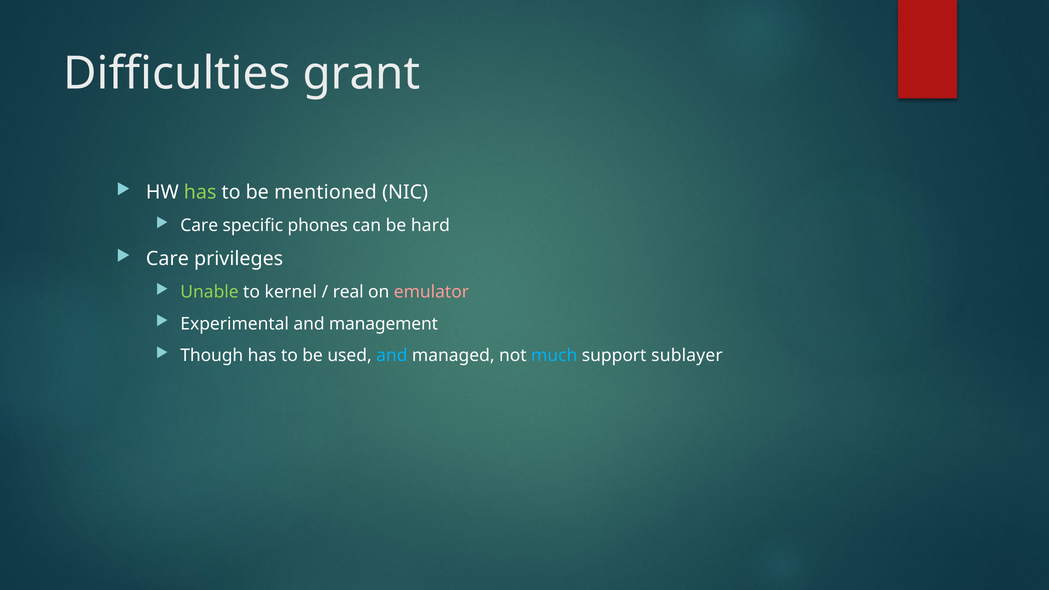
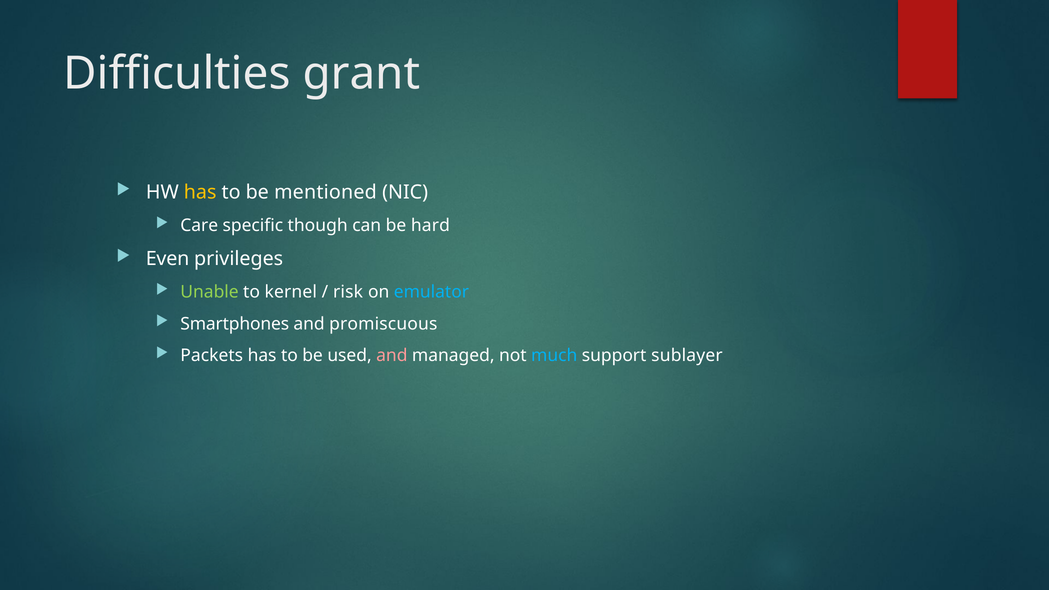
has colour: light green -> yellow (200, 192)
phones: phones -> though (318, 226)
Care: Care -> Even (168, 259)
real: real -> risk (348, 292)
emulator colour: pink -> light blue (431, 292)
Experimental: Experimental -> Smartphones (235, 324)
management: management -> promiscuous (383, 324)
Though: Though -> Packets (212, 356)
and colour: light blue -> pink (392, 356)
